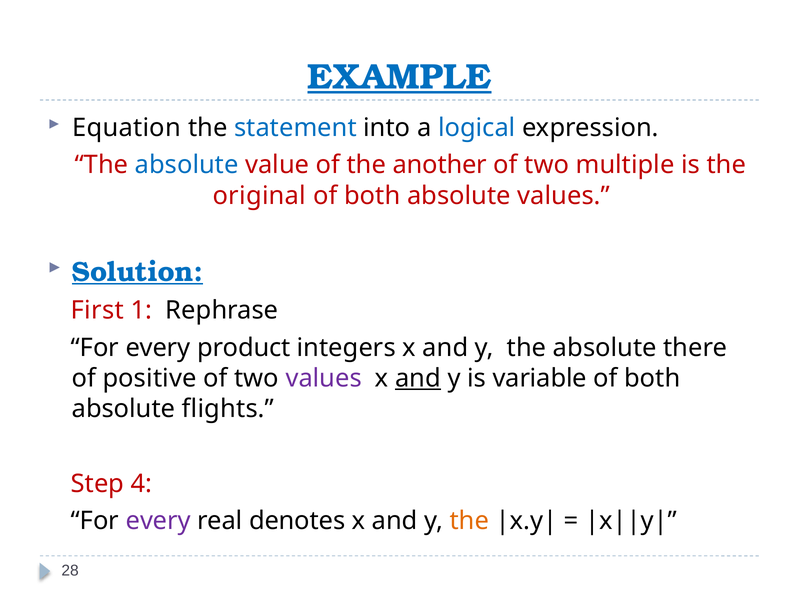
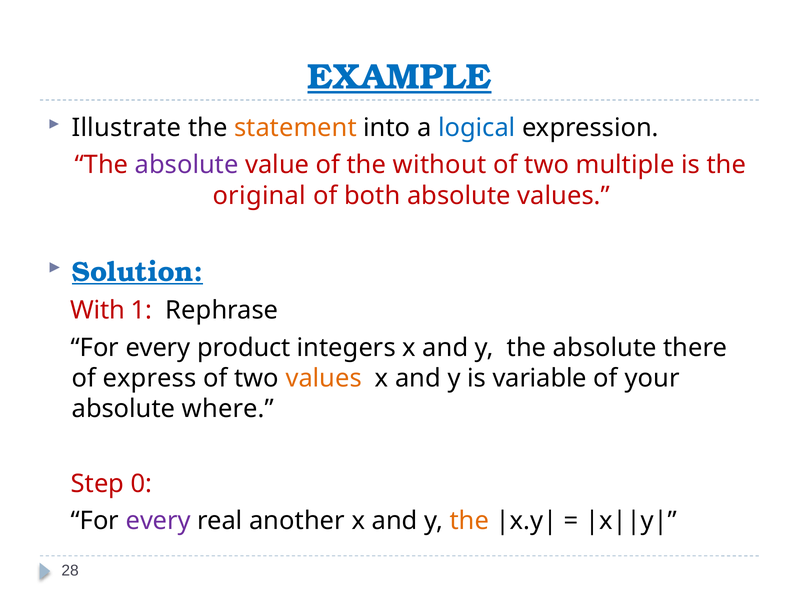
Equation: Equation -> Illustrate (127, 128)
statement colour: blue -> orange (295, 128)
absolute colour: blue -> purple (187, 165)
another: another -> without (440, 165)
First: First -> With (98, 310)
positive: positive -> express (150, 378)
values colour: purple -> orange (324, 378)
and underline: present -> none (418, 378)
both: both -> your (652, 378)
flights: flights -> where (228, 408)
4: 4 -> 0 (141, 483)
denotes: denotes -> another (297, 520)
